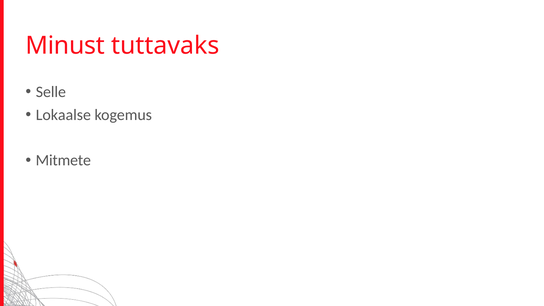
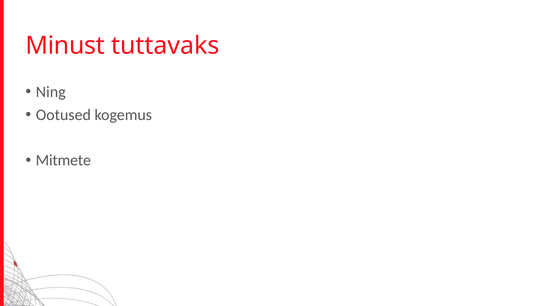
Selle: Selle -> Ning (51, 92)
Lokaalse: Lokaalse -> Ootused (63, 115)
